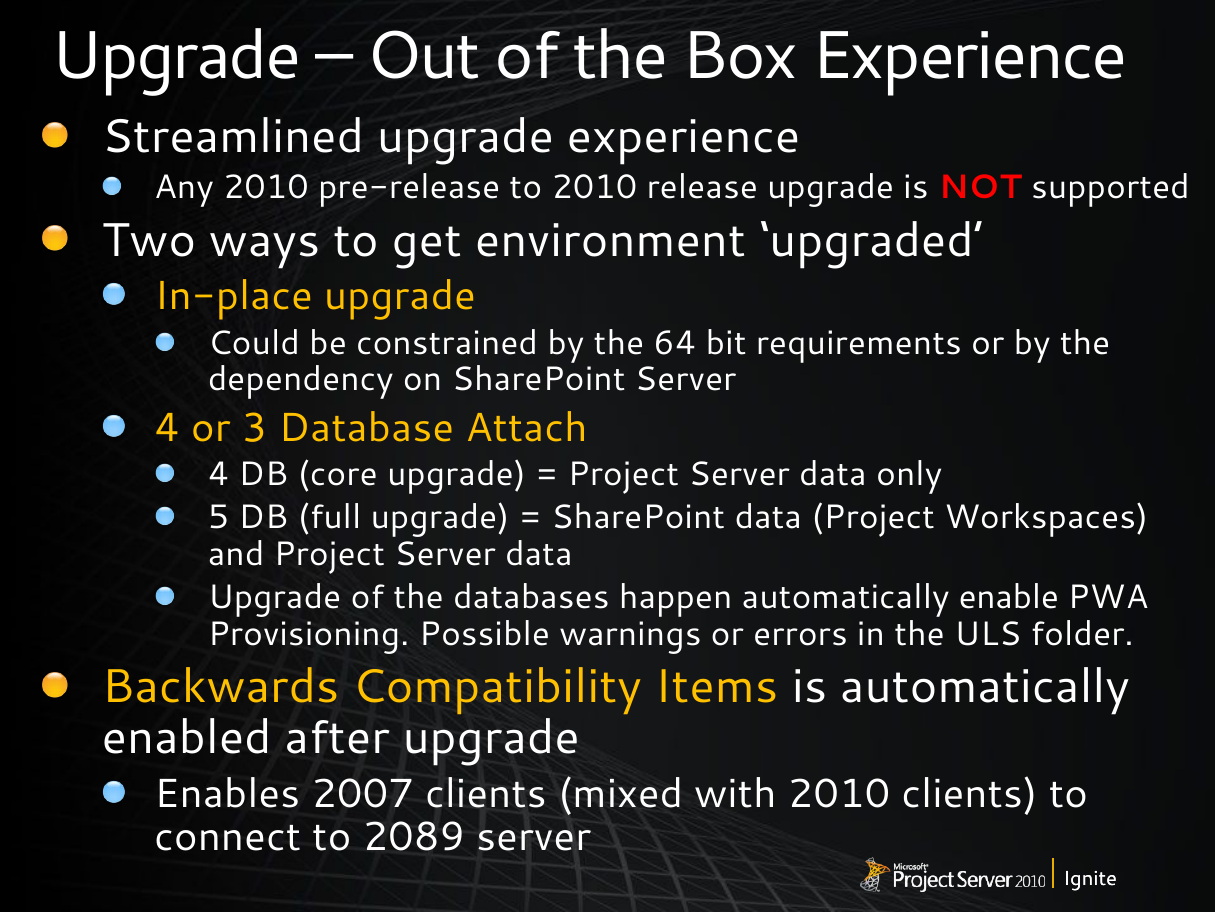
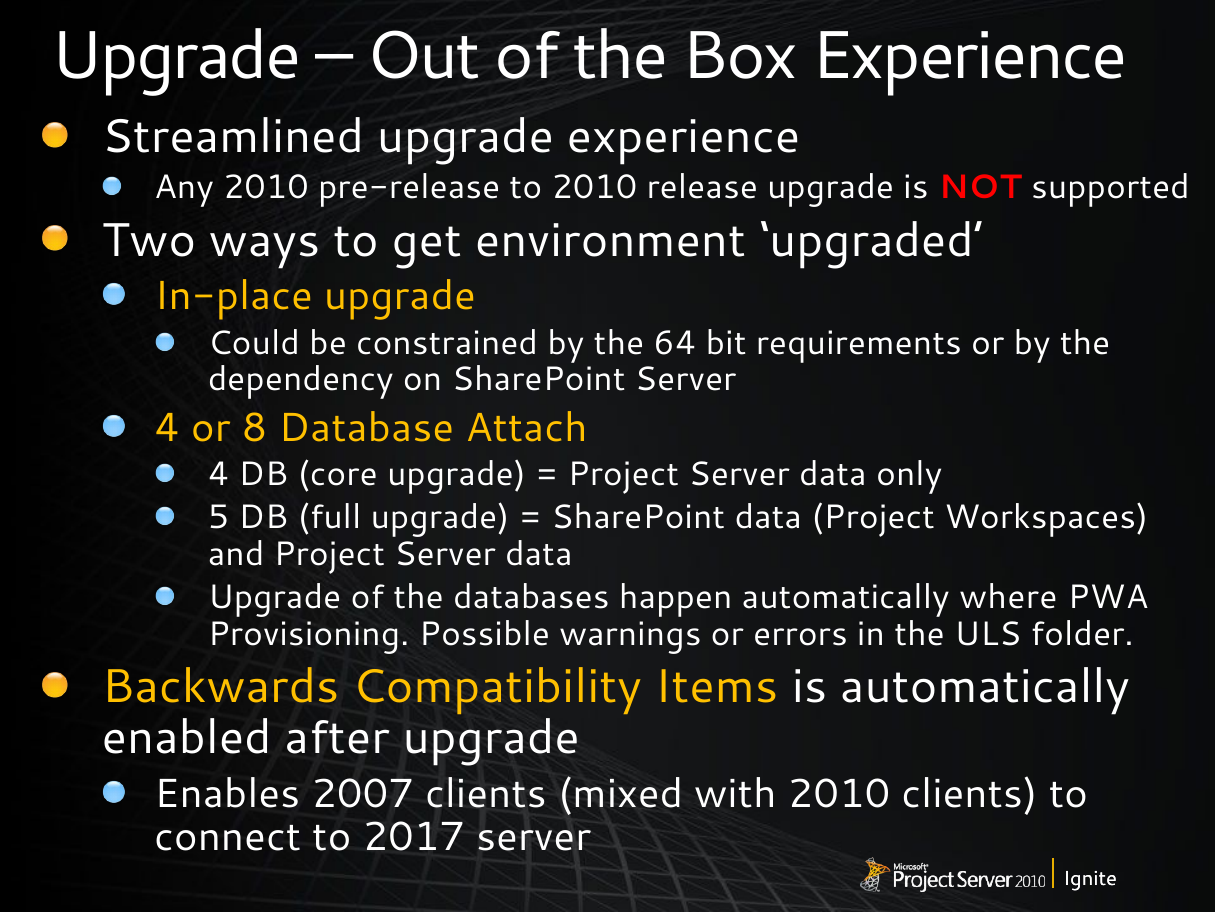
3: 3 -> 8 (254, 427)
enable: enable -> where (1008, 597)
2089: 2089 -> 2017 (414, 837)
